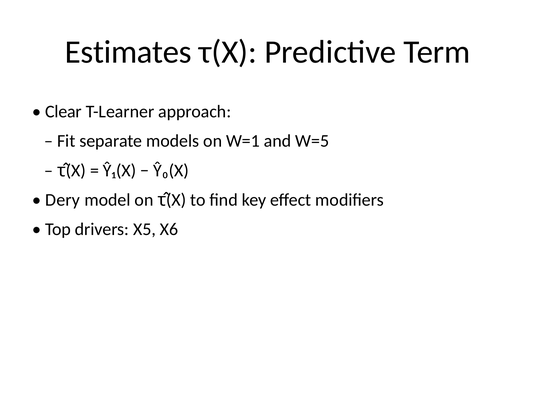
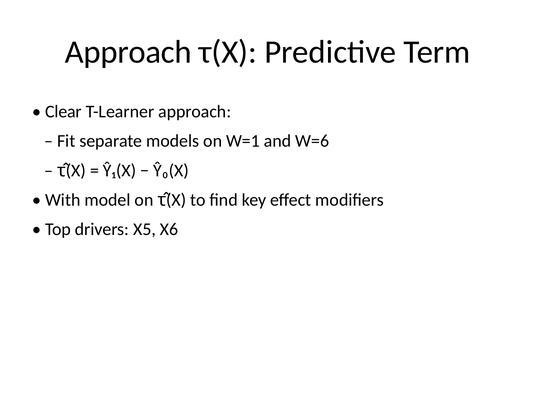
Estimates: Estimates -> Approach (128, 52)
W=5: W=5 -> W=6 (312, 141)
Dery: Dery -> With (63, 200)
